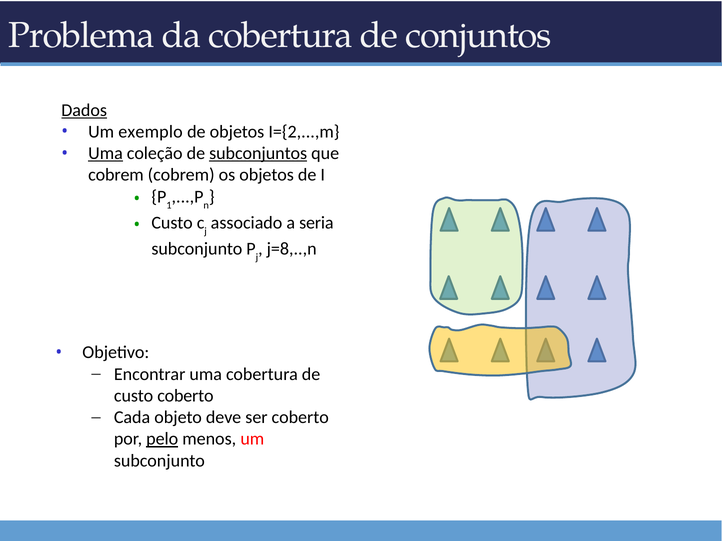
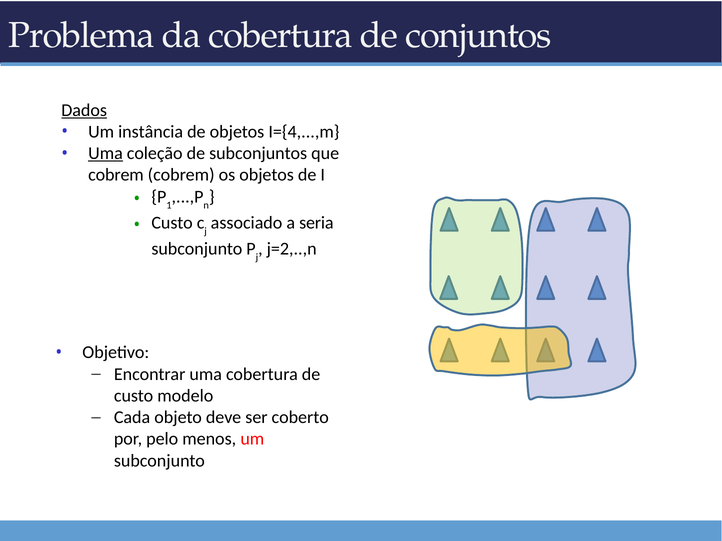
exemplo: exemplo -> instância (151, 132)
I={2,...,m: I={2,...,m -> I={4,...,m (304, 132)
subconjuntos underline: present -> none (258, 153)
j=8,..,n: j=8,..,n -> j=2,..,n (292, 249)
custo coberto: coberto -> modelo (185, 396)
pelo underline: present -> none (162, 439)
